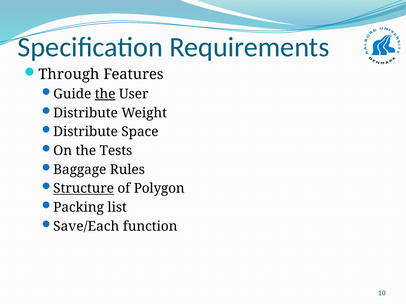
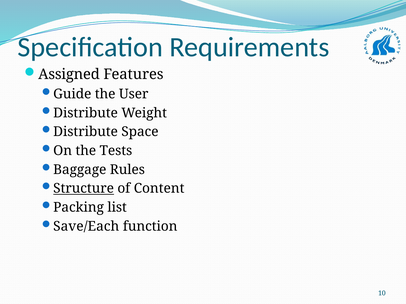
Through: Through -> Assigned (69, 75)
the underline: present -> none (105, 94)
Polygon: Polygon -> Content (159, 189)
